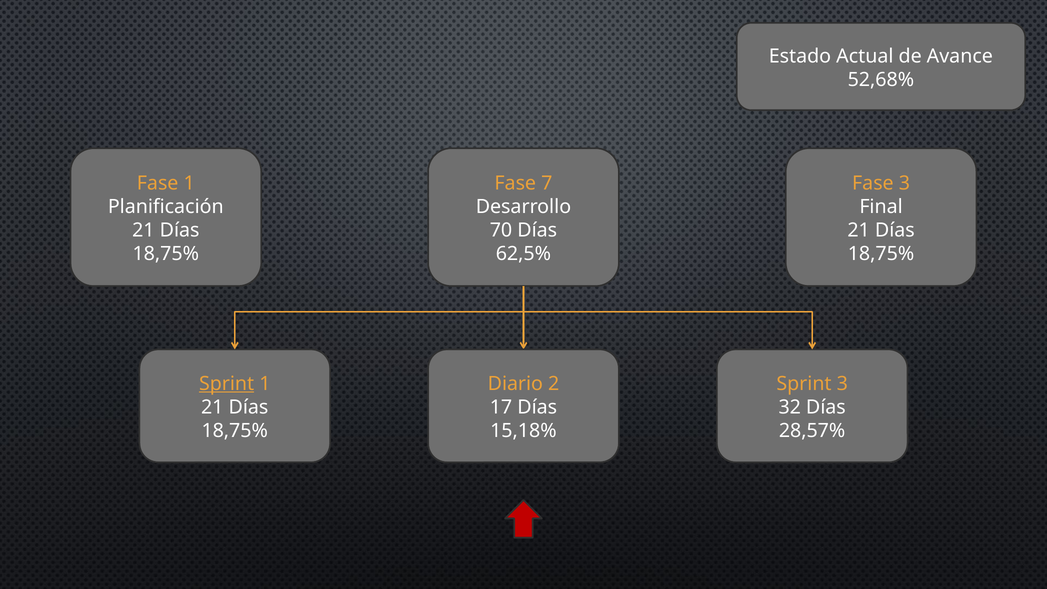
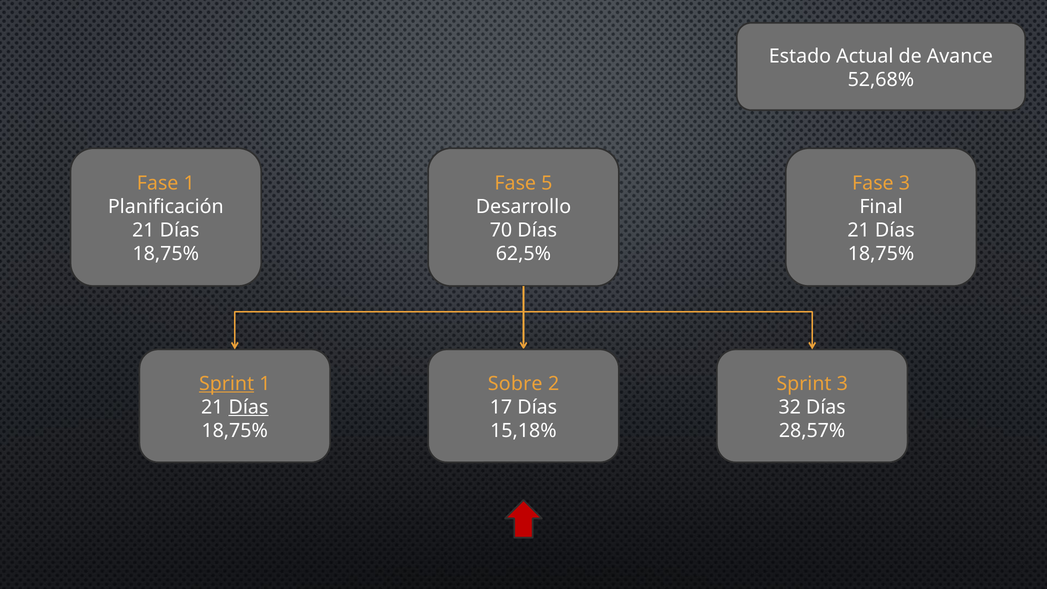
7: 7 -> 5 (547, 183)
Diario: Diario -> Sobre (515, 384)
Días underline: none -> present (248, 407)
